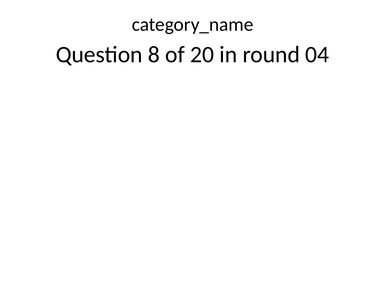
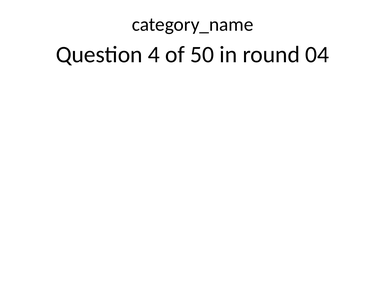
8: 8 -> 4 (154, 55)
20: 20 -> 50 (202, 55)
